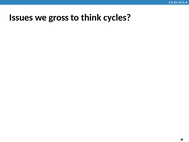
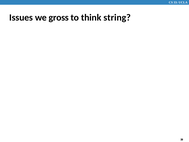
cycles: cycles -> string (117, 18)
